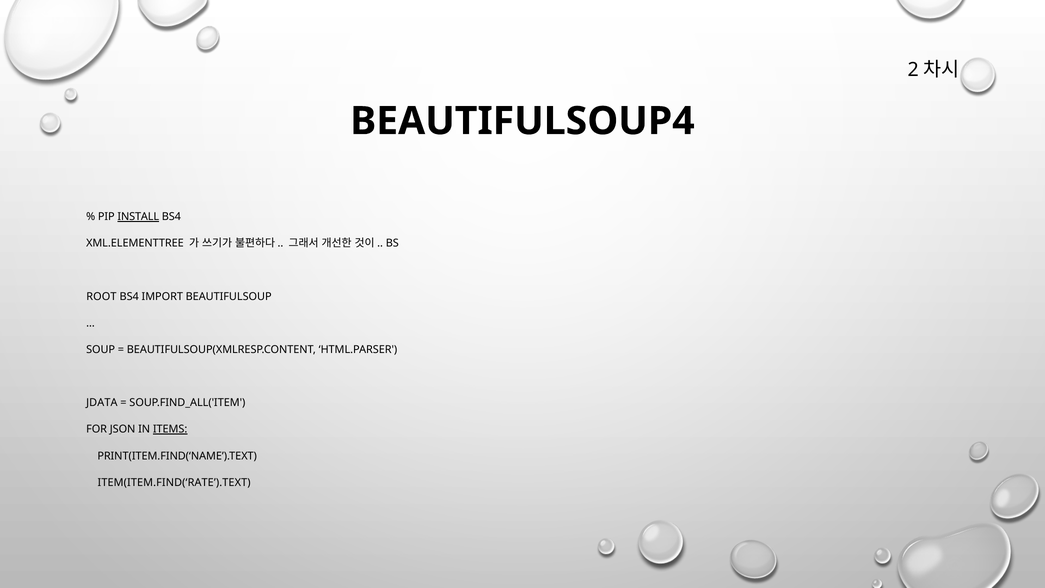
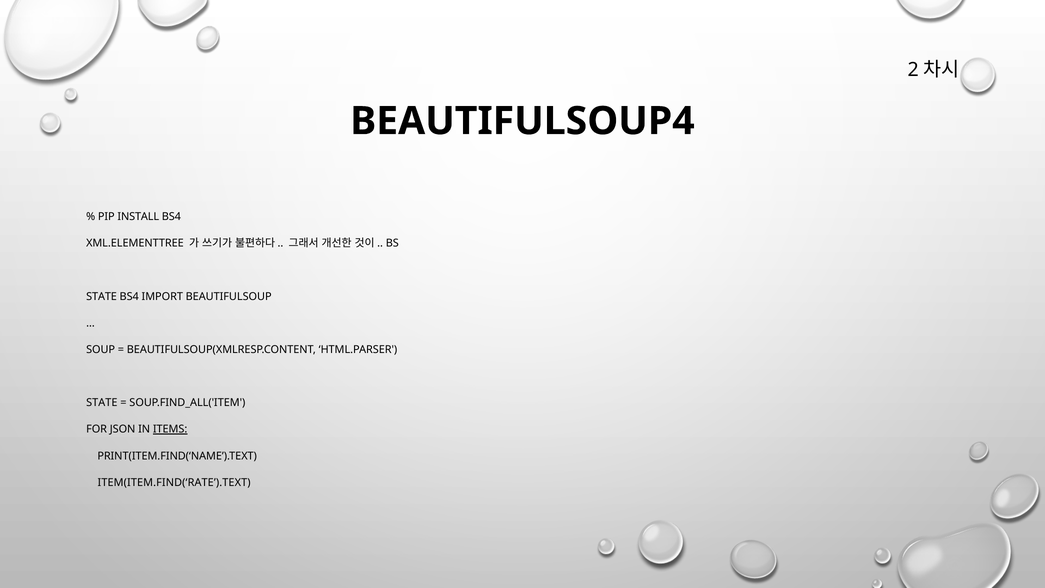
INSTALL underline: present -> none (138, 217)
ROOT: ROOT -> STATE (102, 296)
JDATA: JDATA -> STATE (102, 403)
